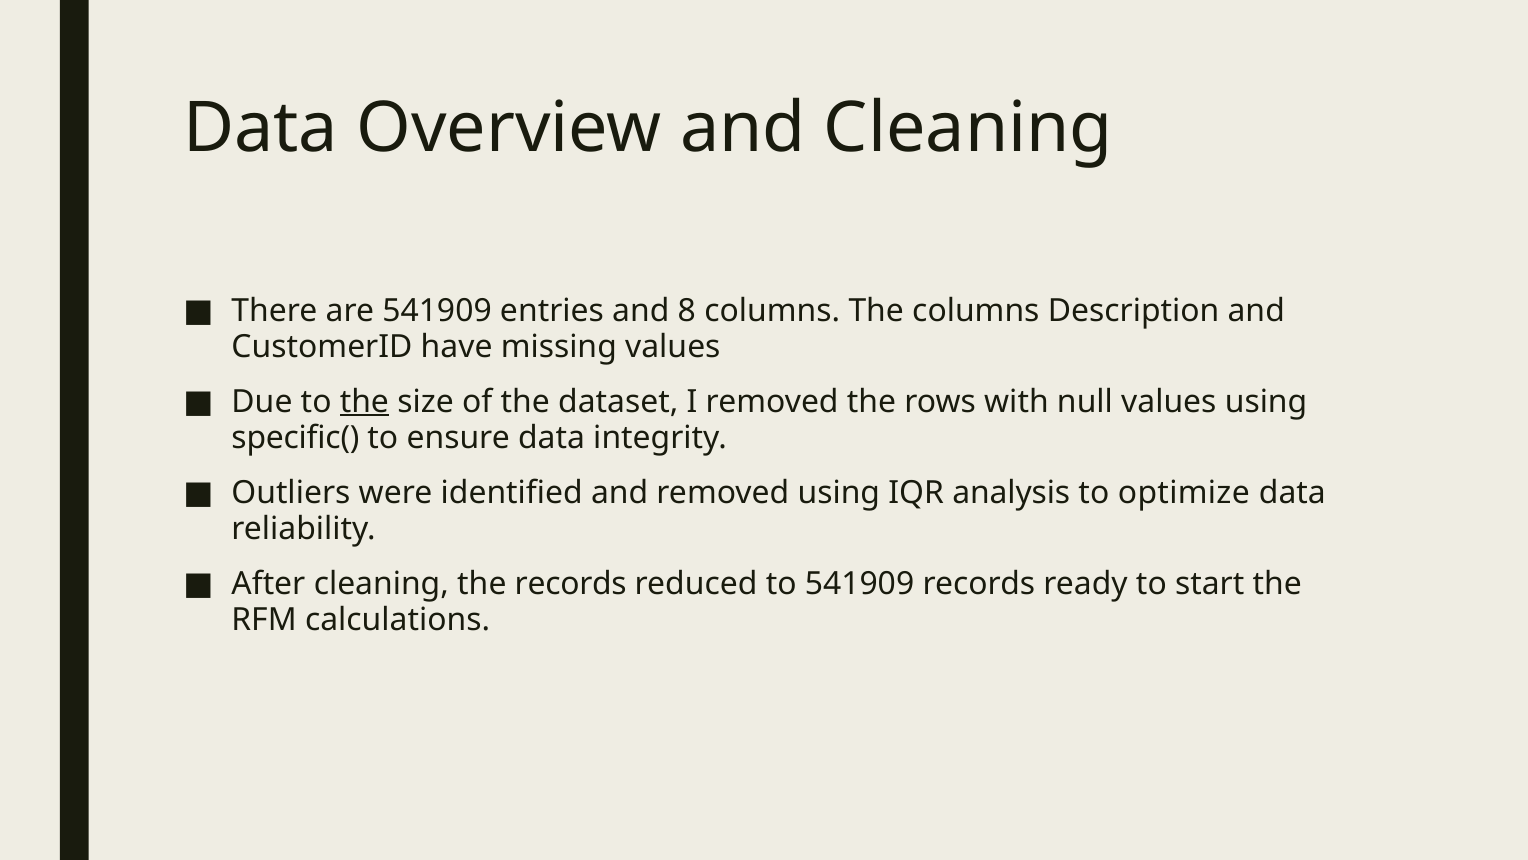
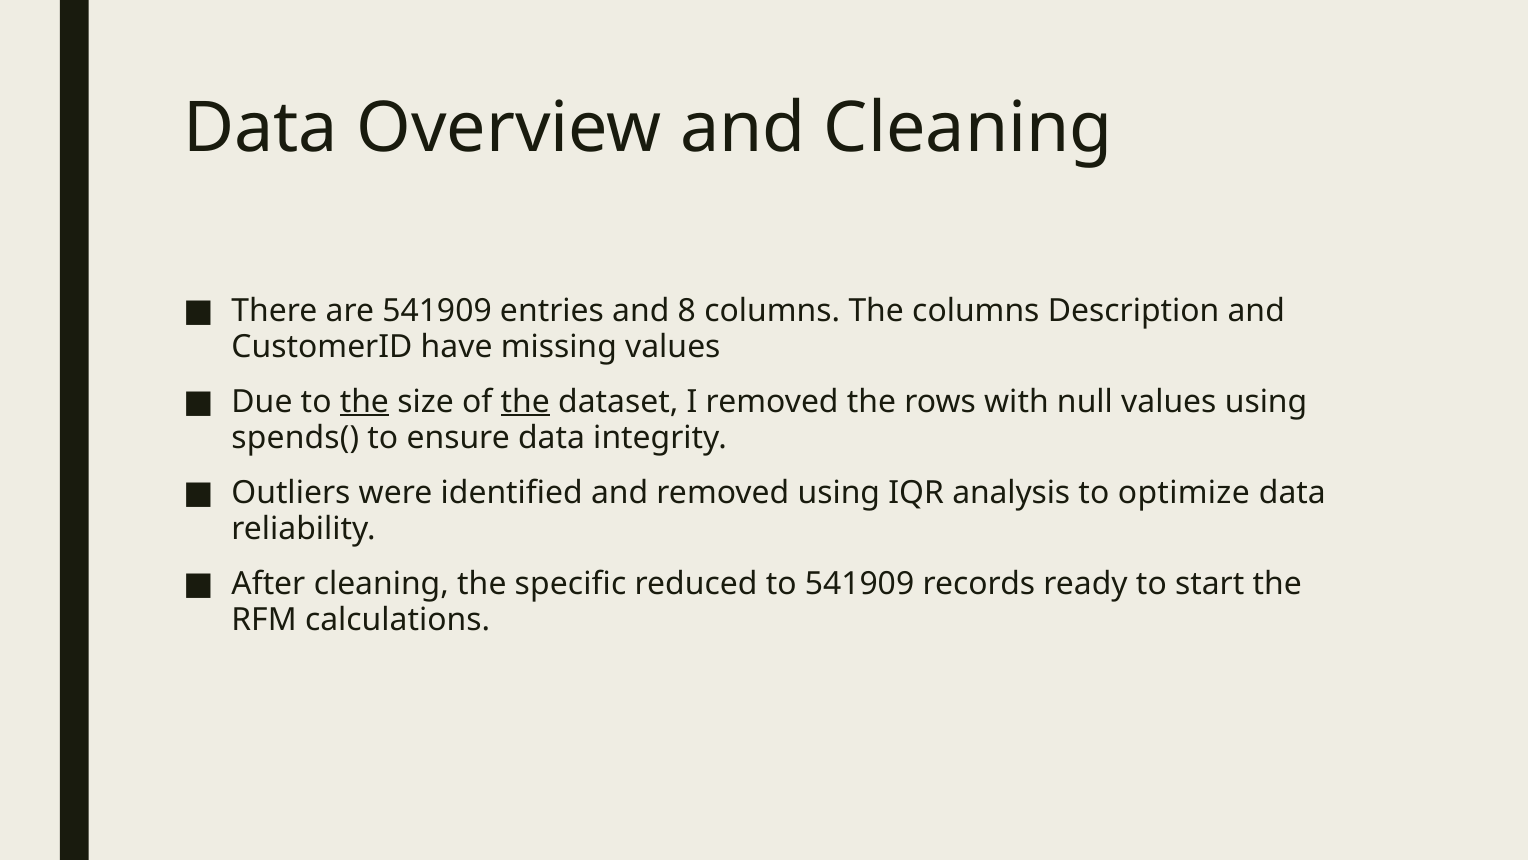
the underline: none -> present (525, 401)
specific(: specific( -> spends( (295, 437)
the records: records -> specific (571, 583)
